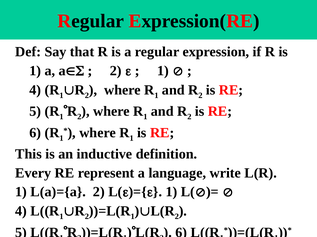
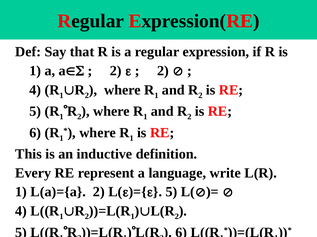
1: 1 -> 2 (163, 71)
1: 1 -> 5 (171, 192)
